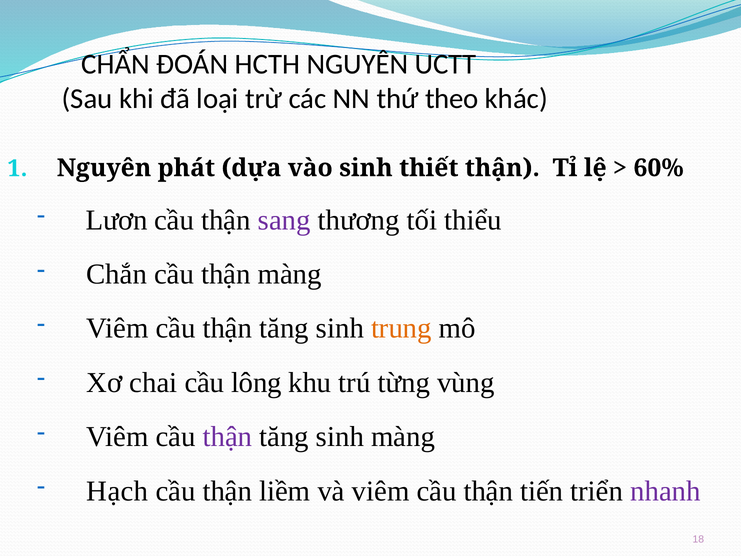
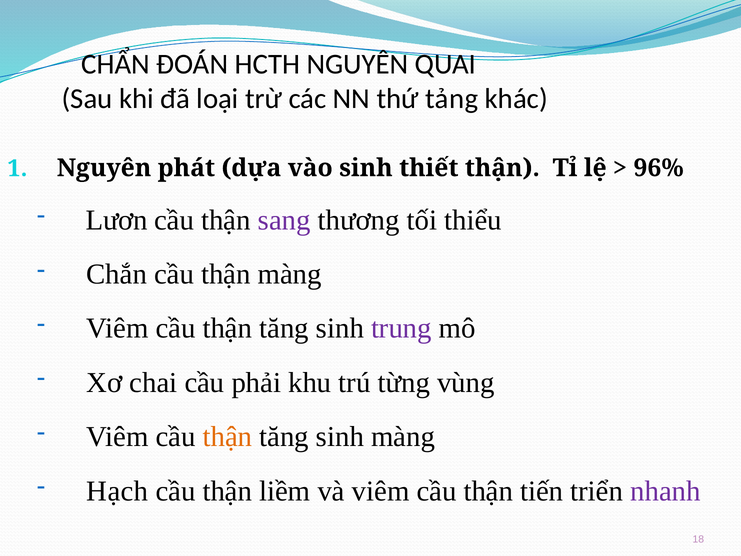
UCTT: UCTT -> QUAI (445, 64)
theo: theo -> tảng (452, 99)
60%: 60% -> 96% (659, 168)
trung colour: orange -> purple (401, 328)
lông: lông -> phải (256, 383)
thận colour: purple -> orange (227, 437)
